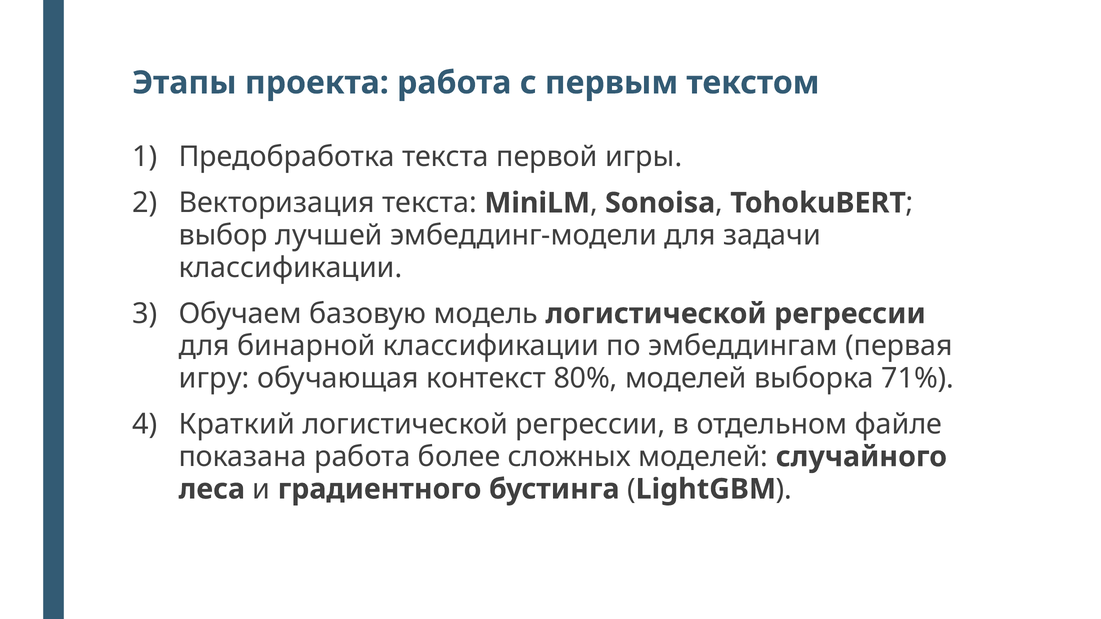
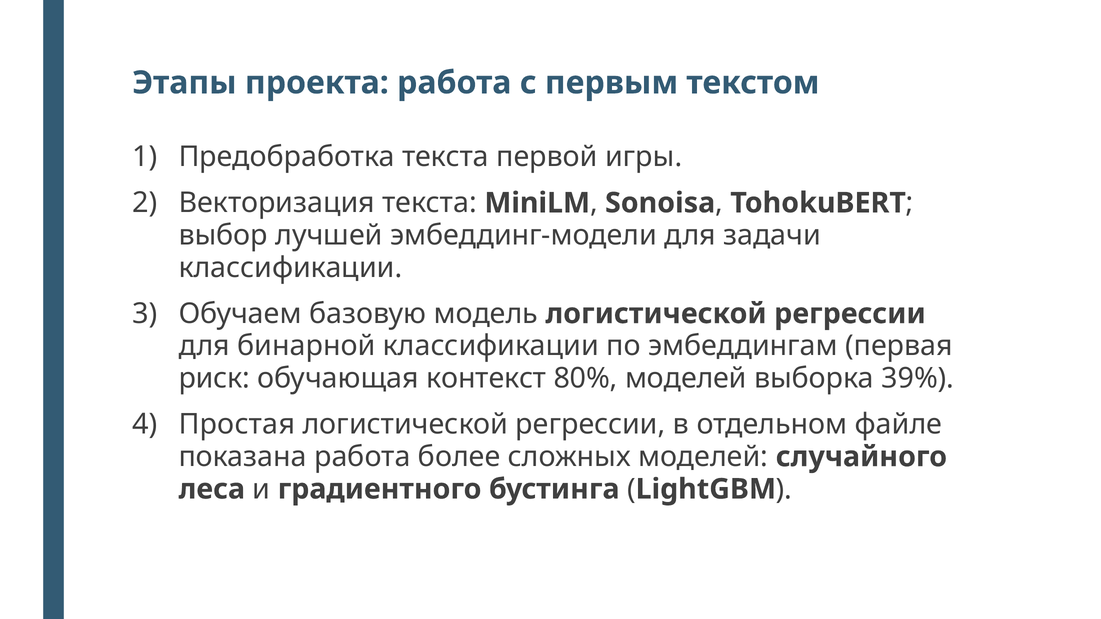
игру: игру -> риск (214, 379)
71%: 71% -> 39% (918, 379)
Краткий: Краткий -> Простая (237, 425)
